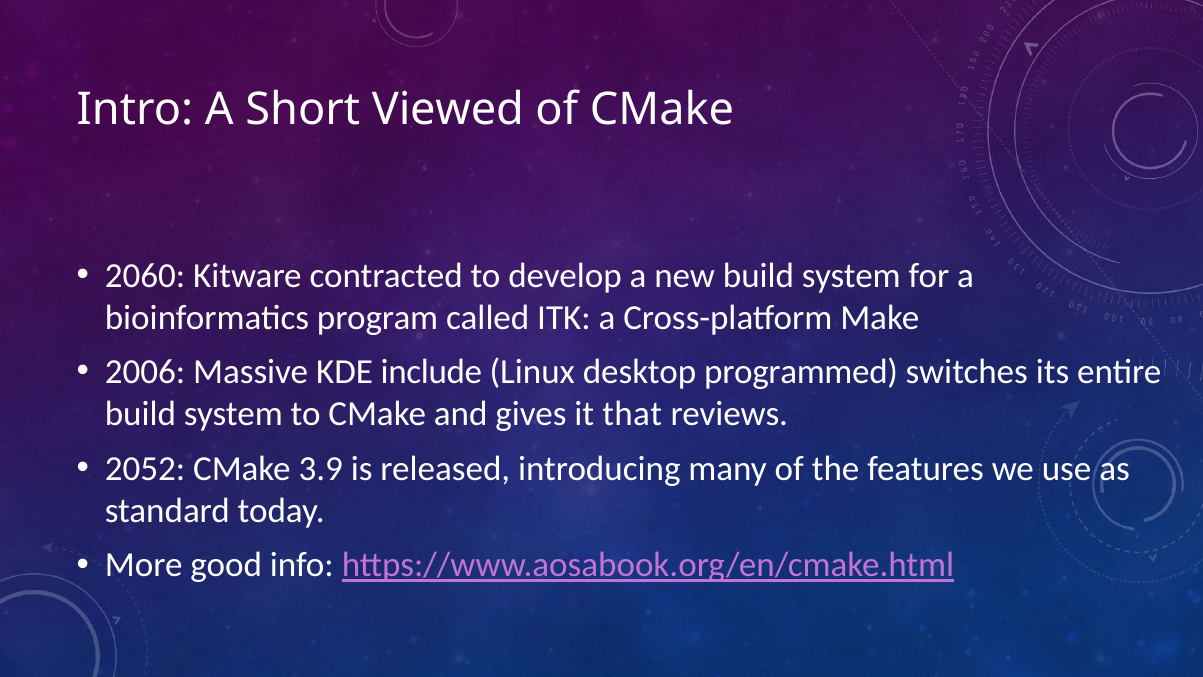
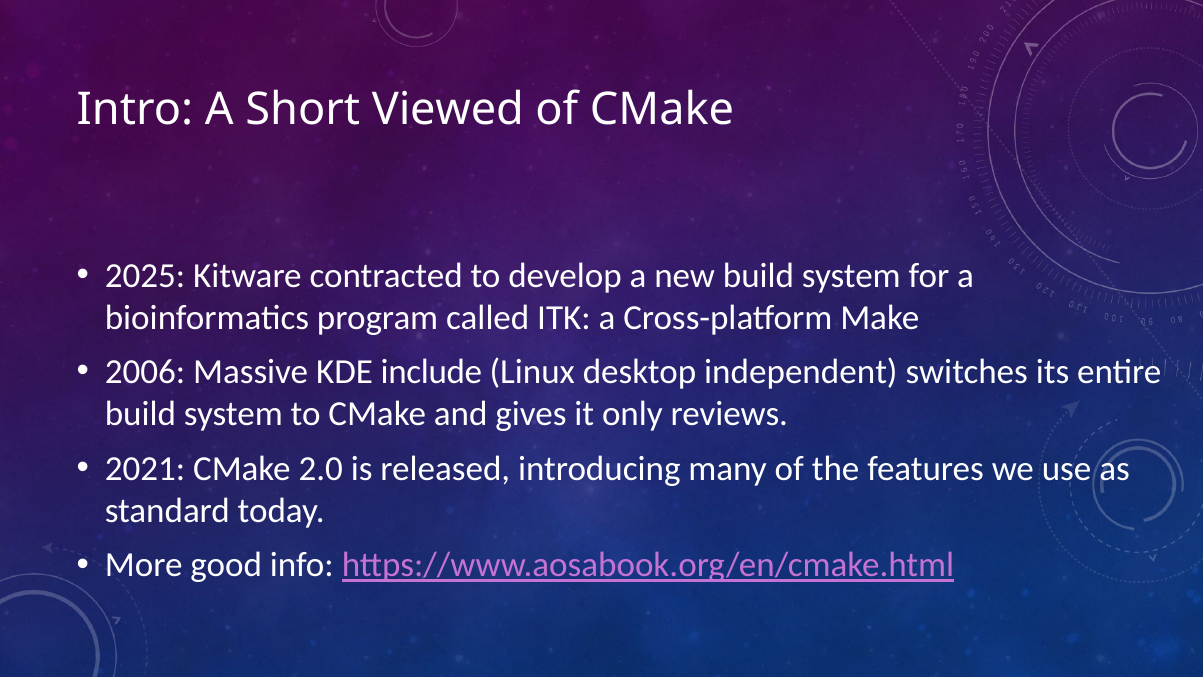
2060: 2060 -> 2025 (145, 275)
programmed: programmed -> independent (801, 372)
that: that -> only (632, 414)
2052: 2052 -> 2021 (145, 469)
3.9: 3.9 -> 2.0 (321, 469)
